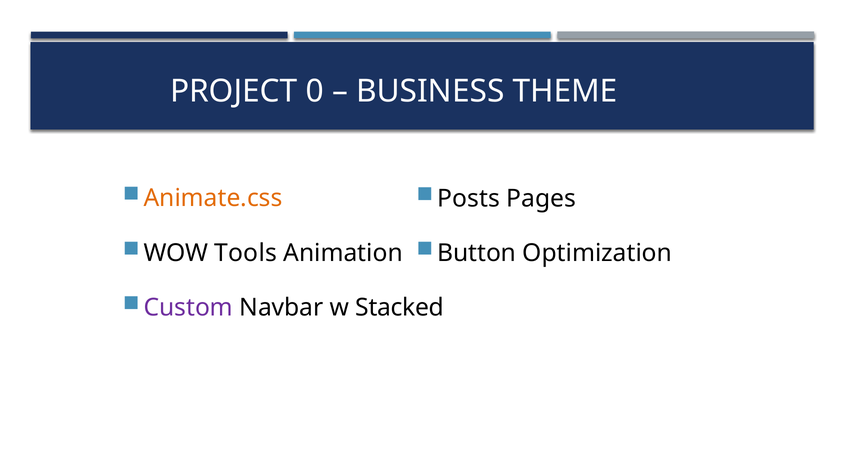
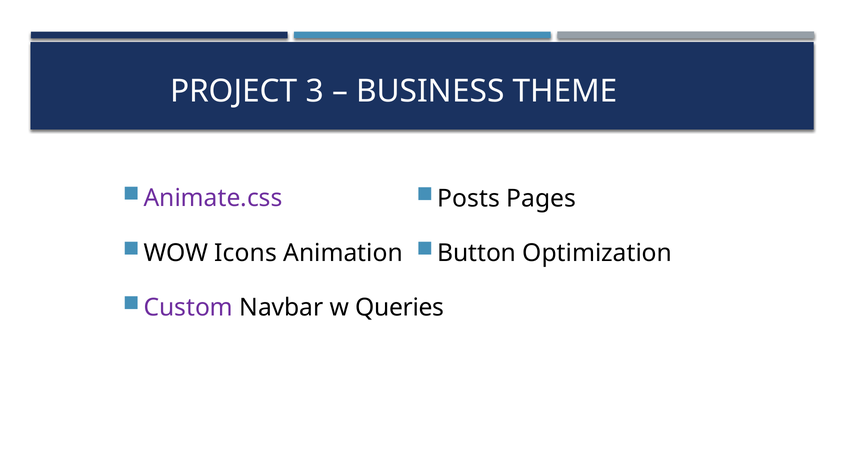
0: 0 -> 3 (315, 91)
Animate.css colour: orange -> purple (213, 198)
Tools: Tools -> Icons (246, 253)
Stacked: Stacked -> Queries (400, 307)
